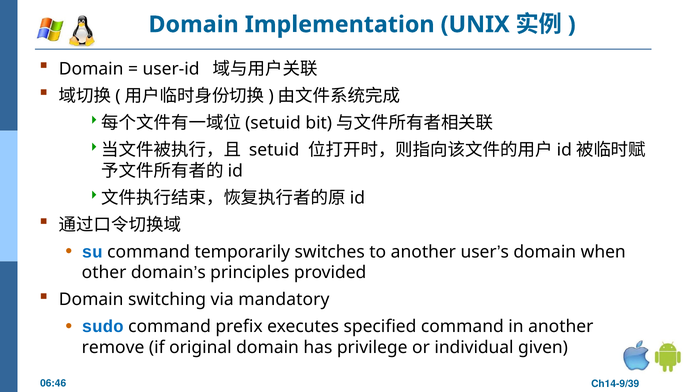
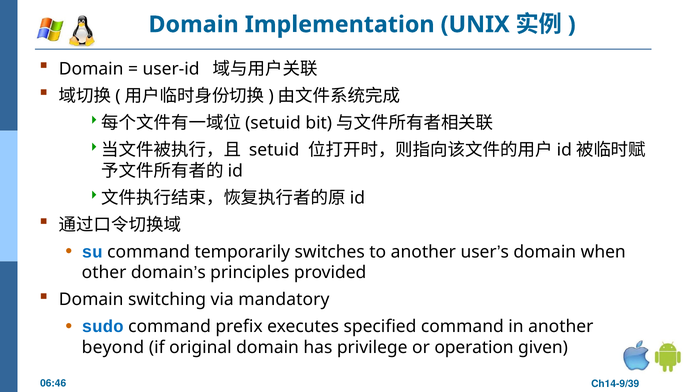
remove: remove -> beyond (113, 348)
individual: individual -> operation (474, 348)
